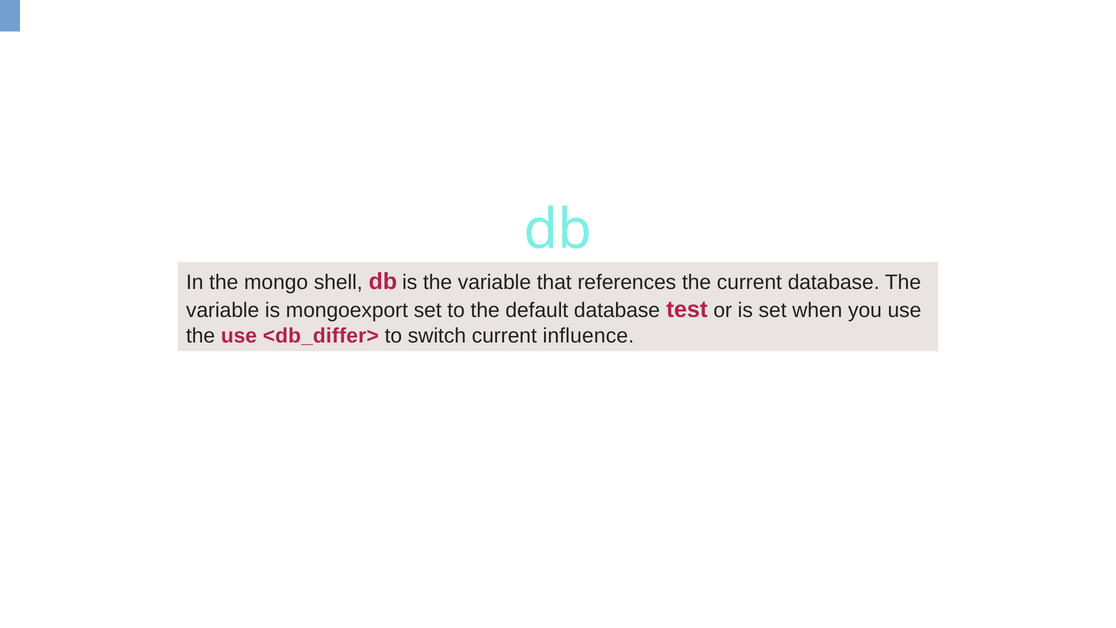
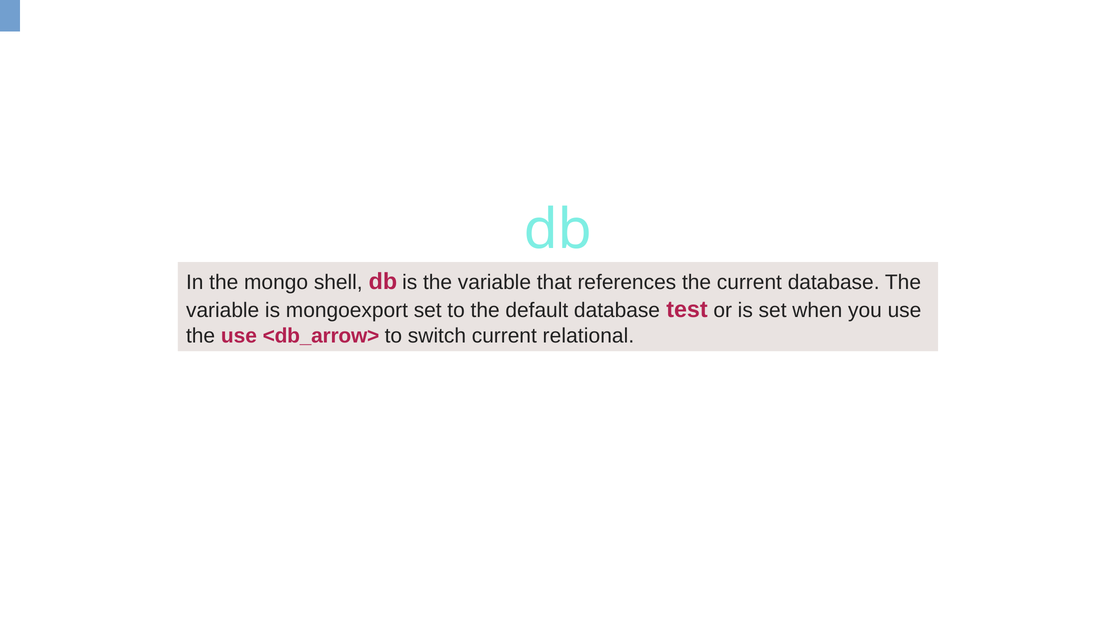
<db_differ>: <db_differ> -> <db_arrow> (321, 336)
influence: influence -> relational (588, 336)
